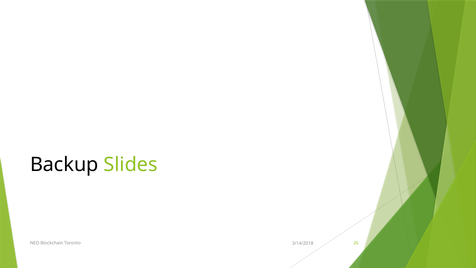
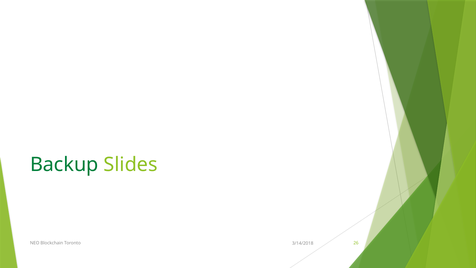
Backup colour: black -> green (64, 164)
